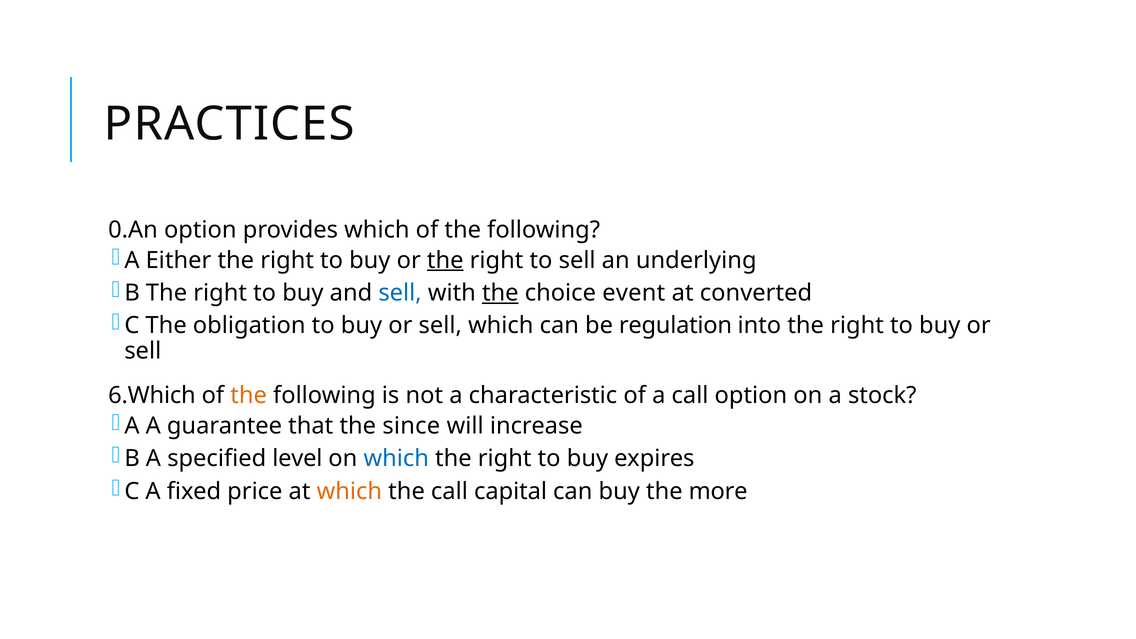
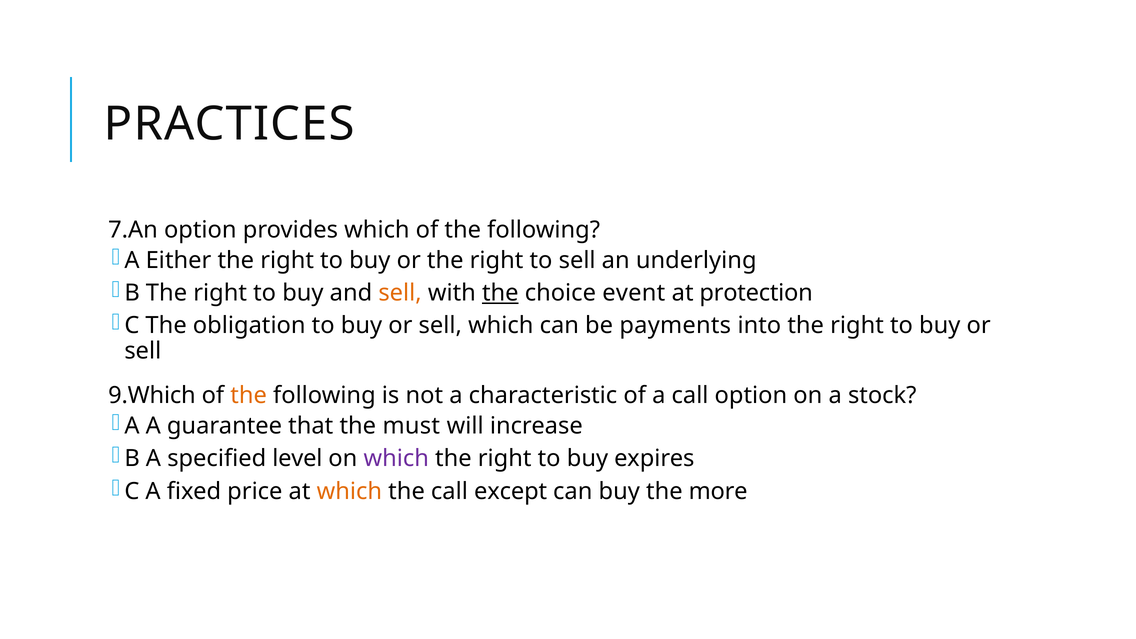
0.An: 0.An -> 7.An (133, 230)
the underline: present -> none (445, 260)
sell colour: blue -> orange (400, 293)
converted: converted -> protection (756, 293)
regulation: regulation -> payments (675, 326)
6.Which: 6.Which -> 9.Which (152, 396)
since: since -> must (411, 426)
which colour: blue -> purple (396, 459)
capital: capital -> except (511, 491)
